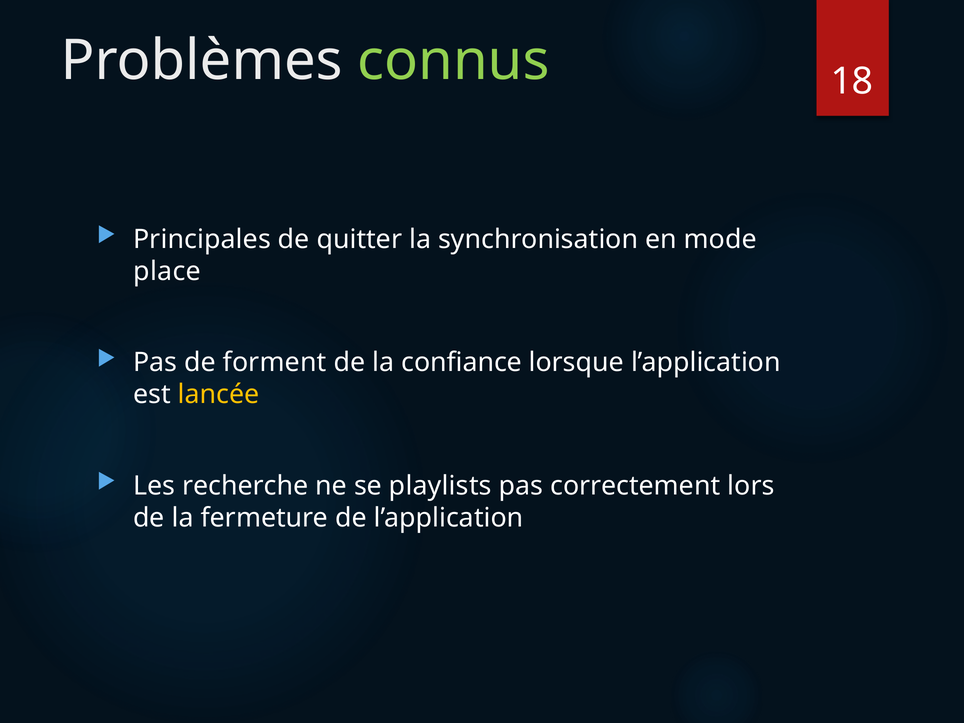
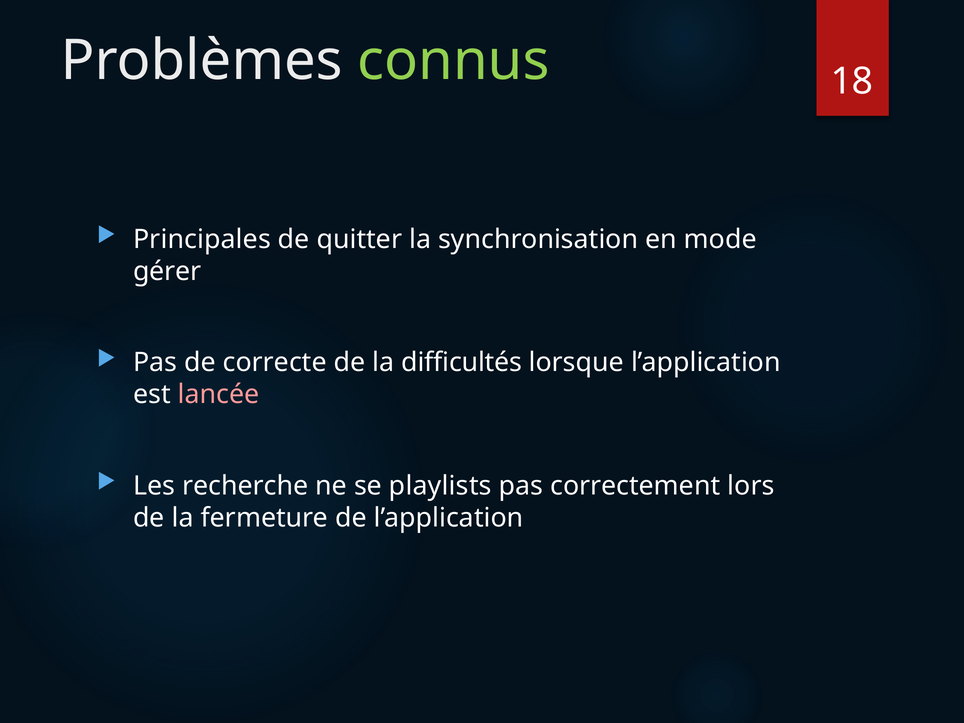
place: place -> gérer (167, 271)
forment: forment -> correcte (275, 362)
confiance: confiance -> difficultés (462, 362)
lancée colour: yellow -> pink (218, 395)
